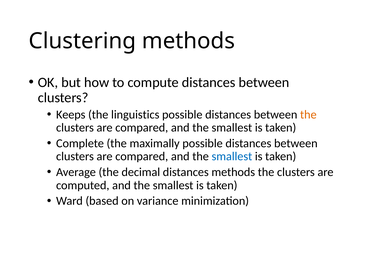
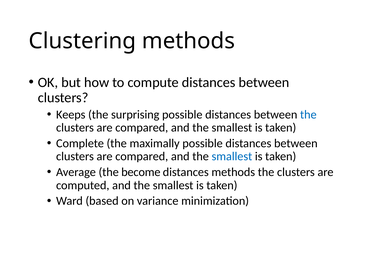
linguistics: linguistics -> surprising (135, 114)
the colour: orange -> blue (308, 114)
decimal: decimal -> become (141, 172)
